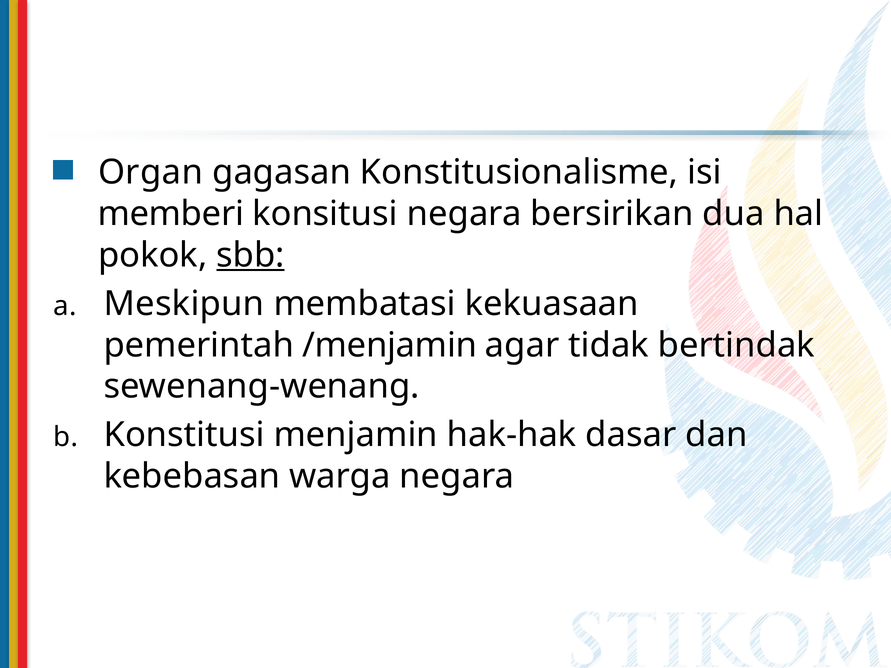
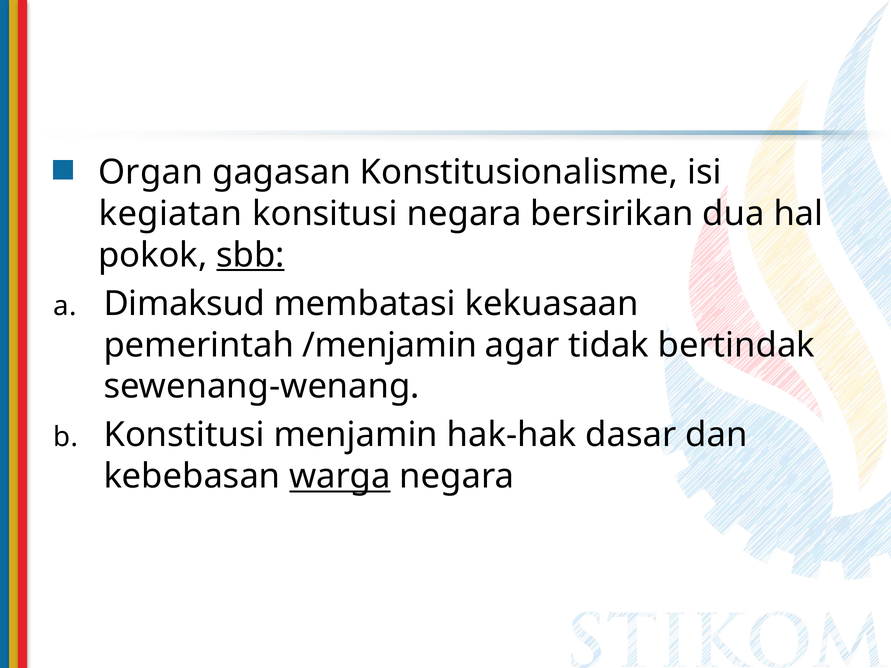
memberi: memberi -> kegiatan (170, 214)
Meskipun: Meskipun -> Dimaksud (184, 304)
warga underline: none -> present (340, 477)
